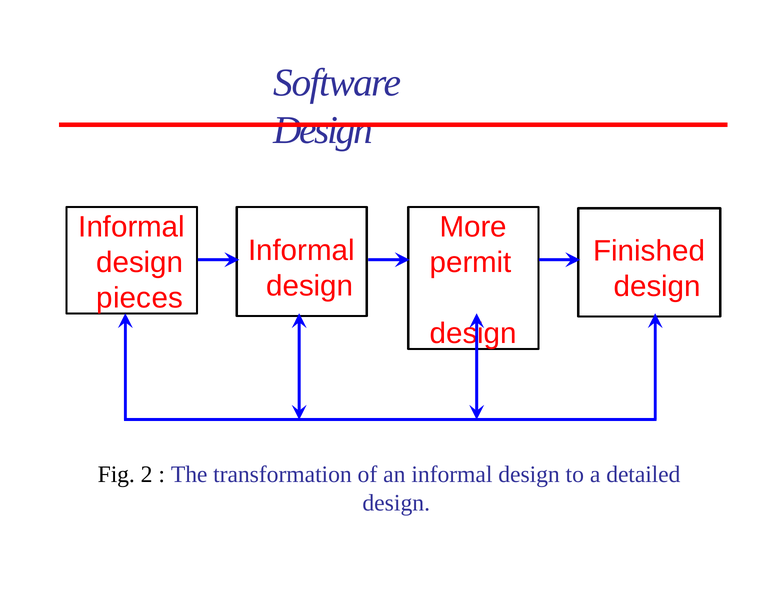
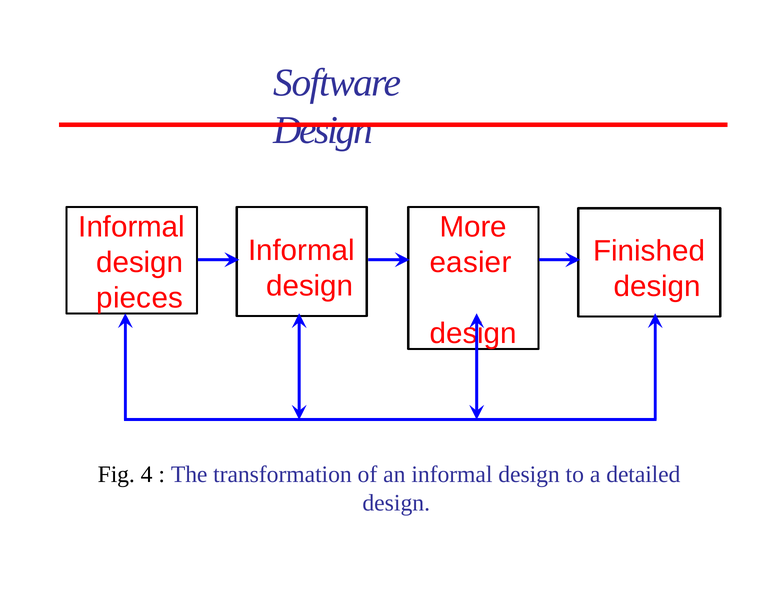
permit: permit -> easier (471, 263)
2: 2 -> 4 (147, 475)
